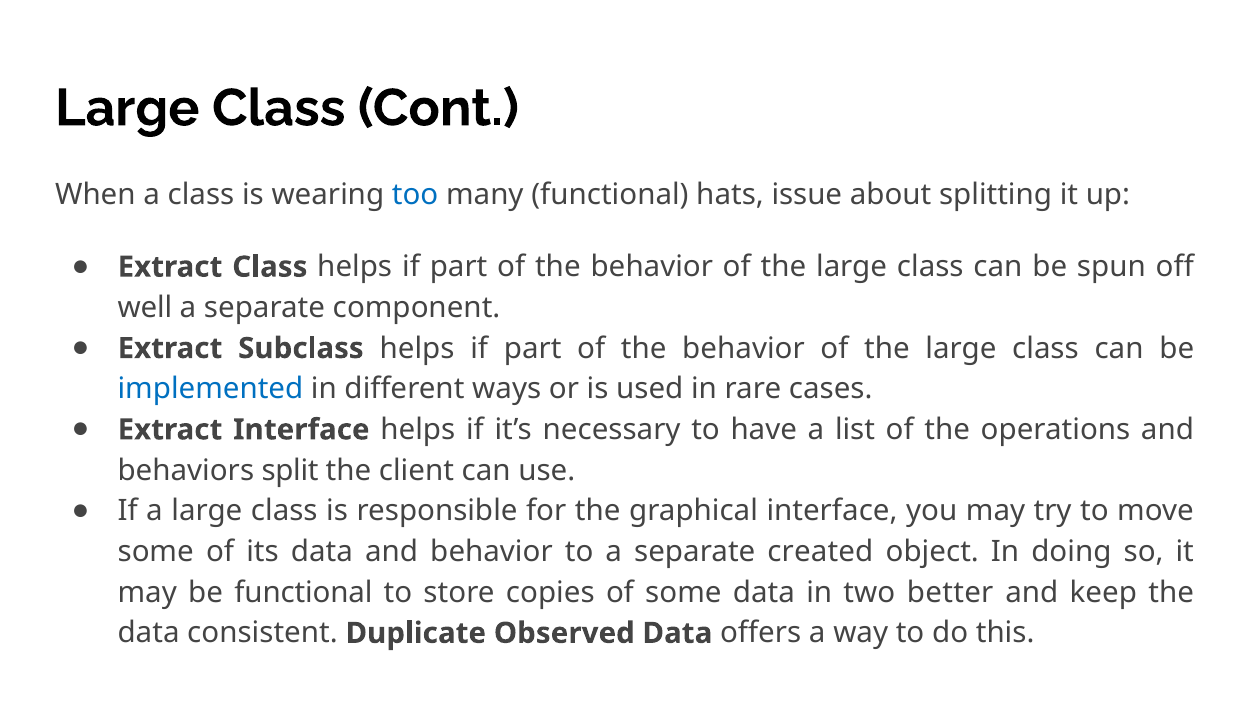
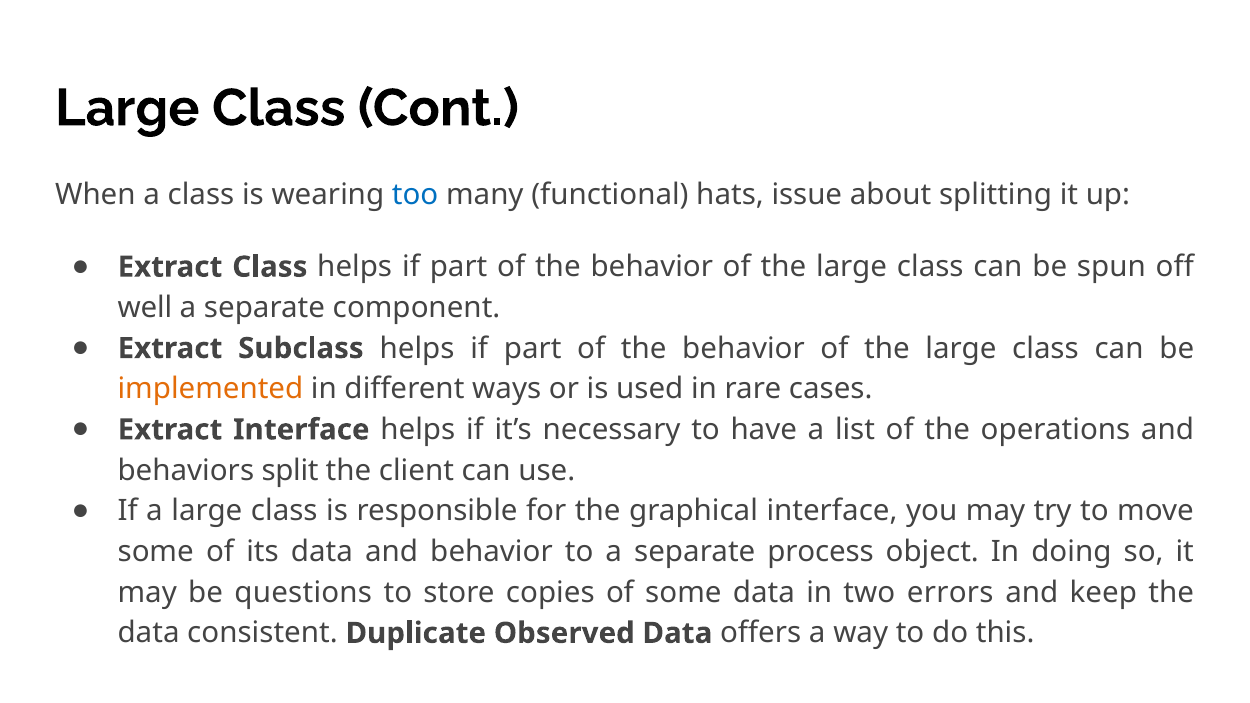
implemented colour: blue -> orange (210, 389)
created: created -> process (821, 552)
be functional: functional -> questions (303, 593)
better: better -> errors (950, 593)
